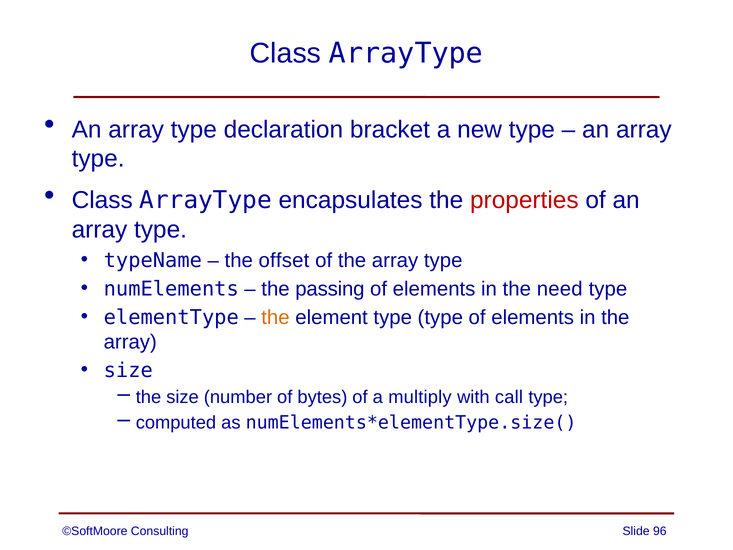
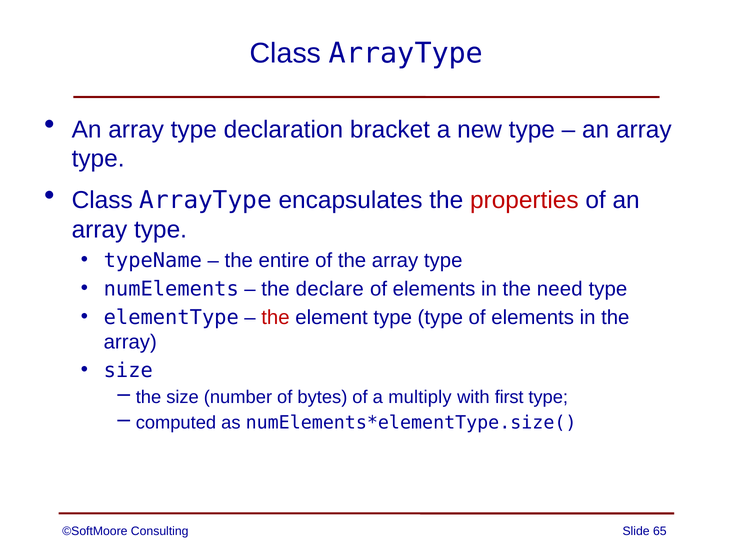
offset: offset -> entire (284, 260)
passing: passing -> declare (330, 289)
the colour: orange -> red (275, 317)
call: call -> first (509, 397)
96: 96 -> 65 (660, 531)
